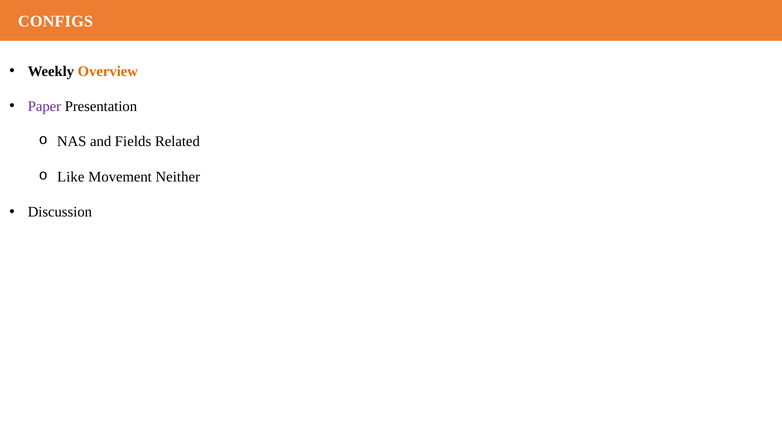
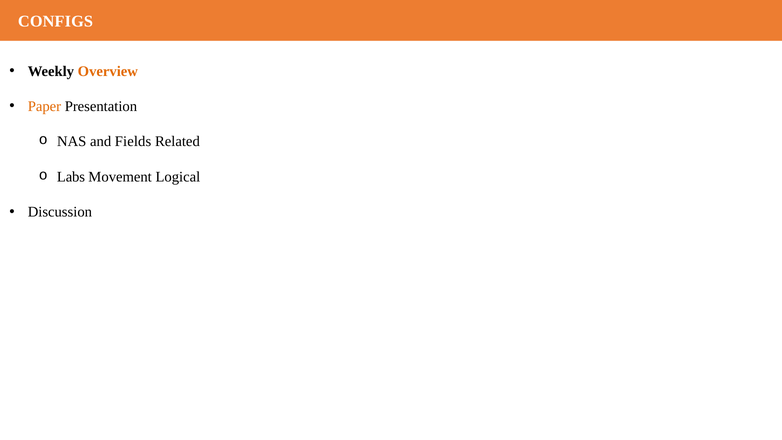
Paper colour: purple -> orange (44, 106)
Like: Like -> Labs (71, 177)
Neither: Neither -> Logical (178, 177)
